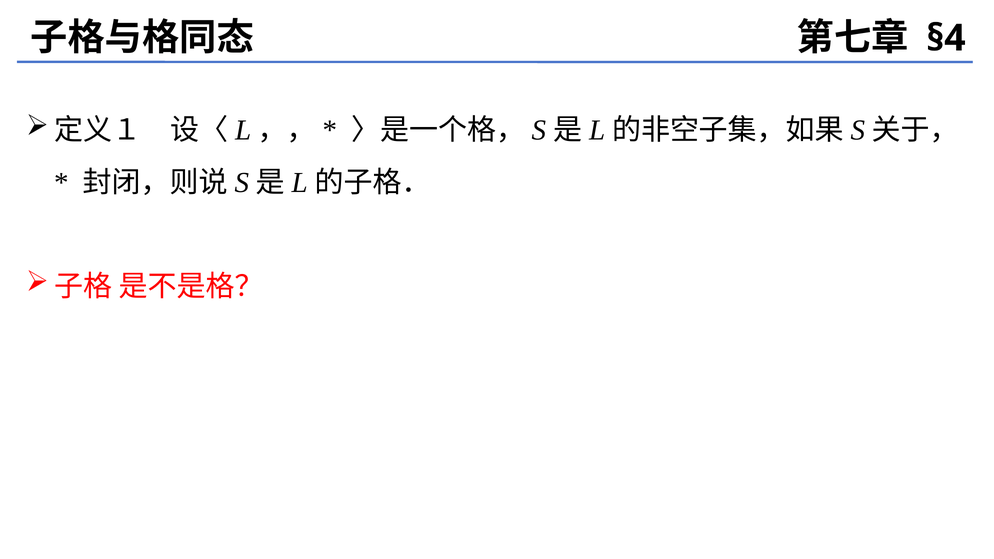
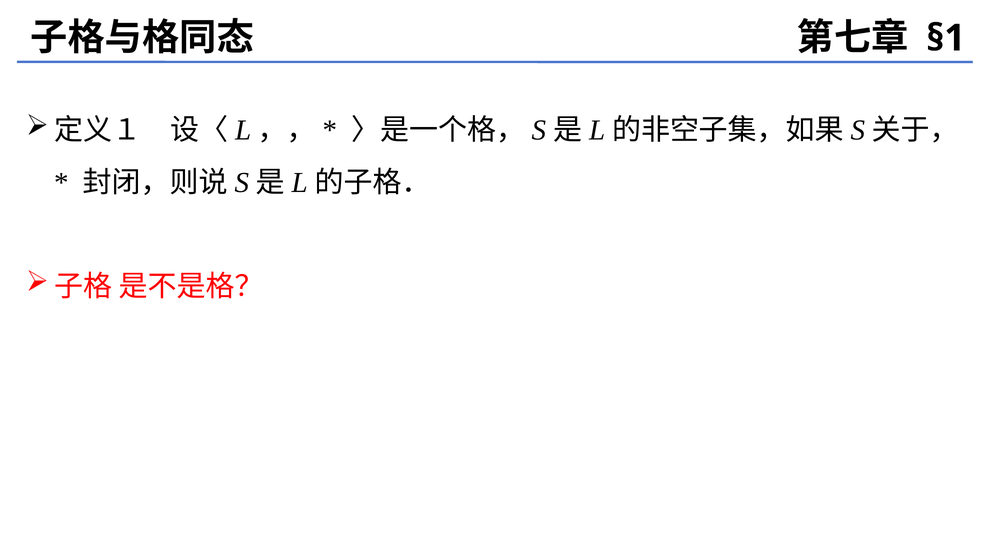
§4: §4 -> §1 (946, 38)
